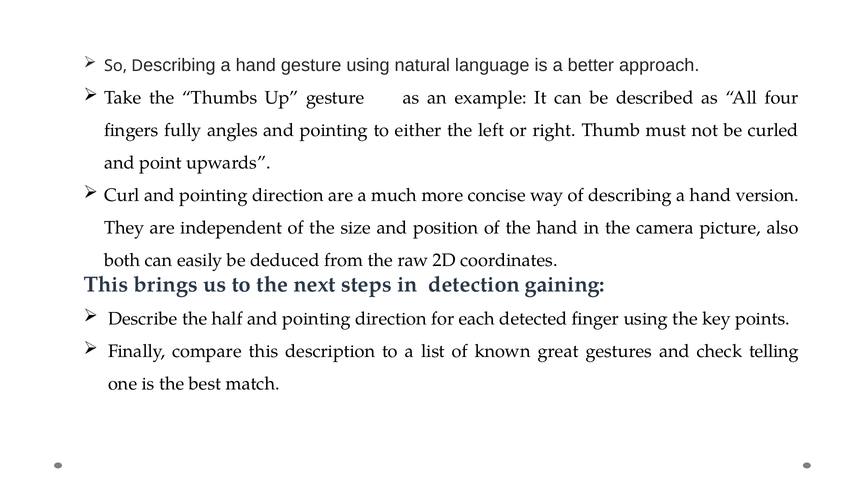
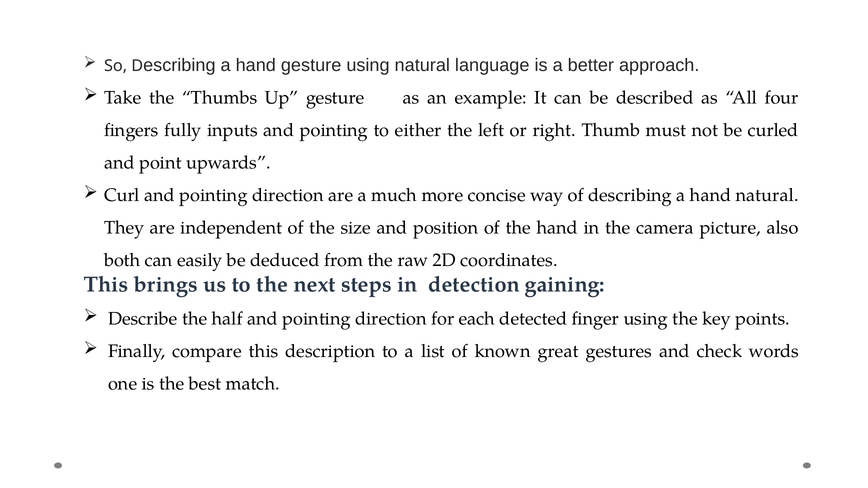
angles: angles -> inputs (232, 130)
hand version: version -> natural (767, 195)
telling: telling -> words (774, 352)
